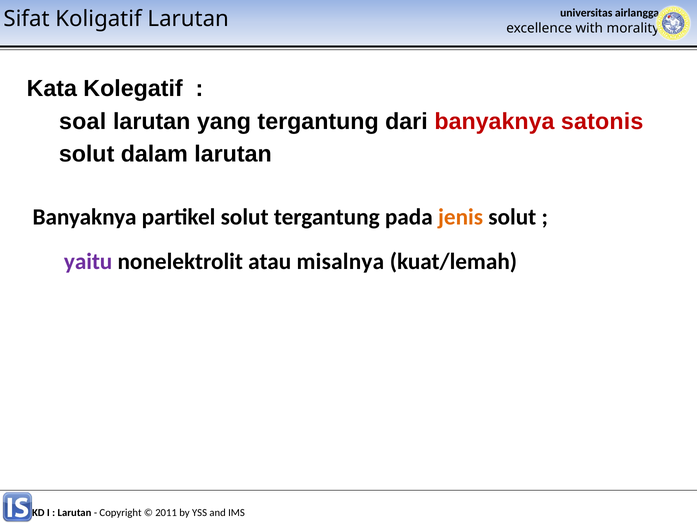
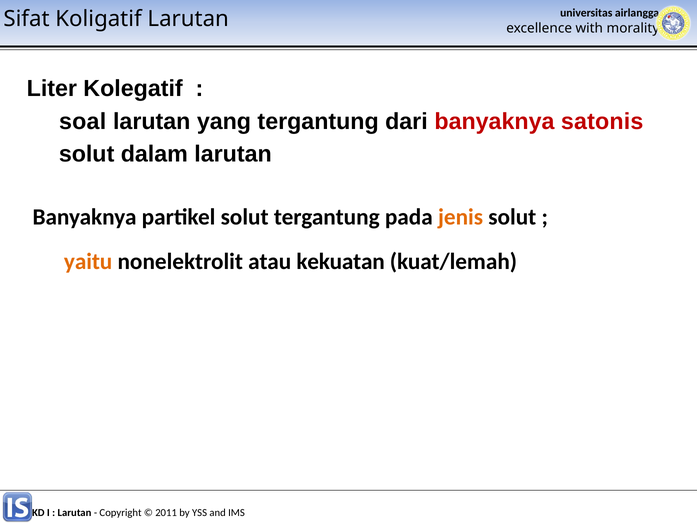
Kata: Kata -> Liter (52, 89)
yaitu colour: purple -> orange (88, 261)
misalnya: misalnya -> kekuatan (341, 261)
